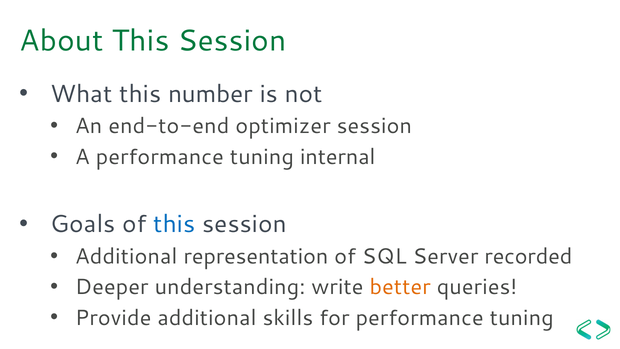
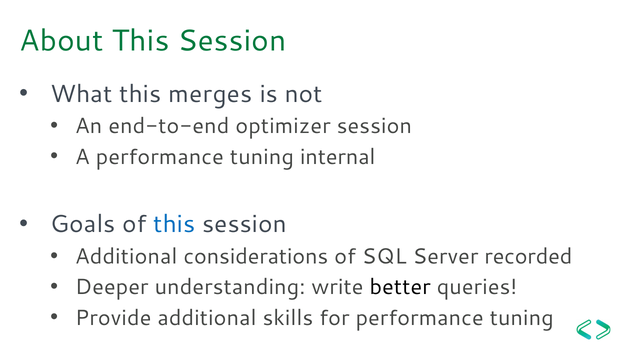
number: number -> merges (210, 94)
representation: representation -> considerations (256, 256)
better colour: orange -> black (400, 287)
